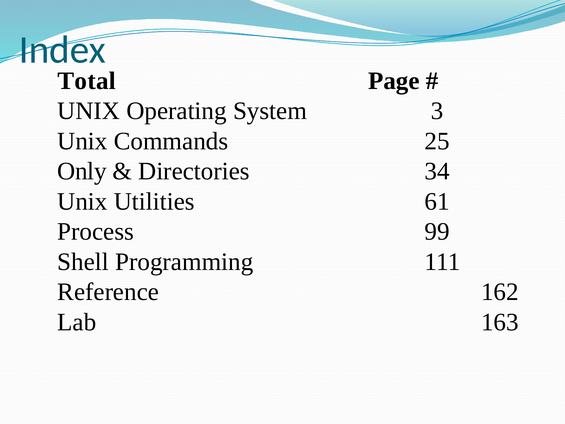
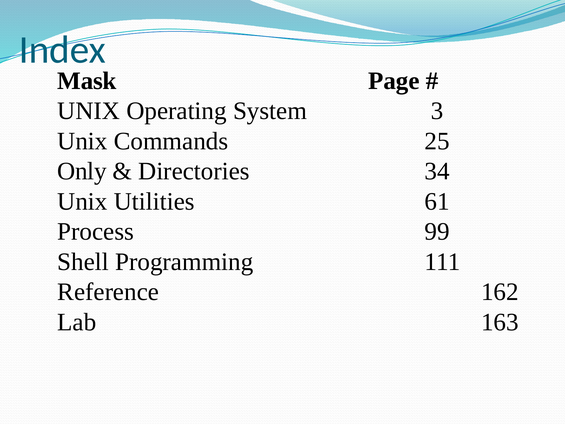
Total: Total -> Mask (87, 81)
